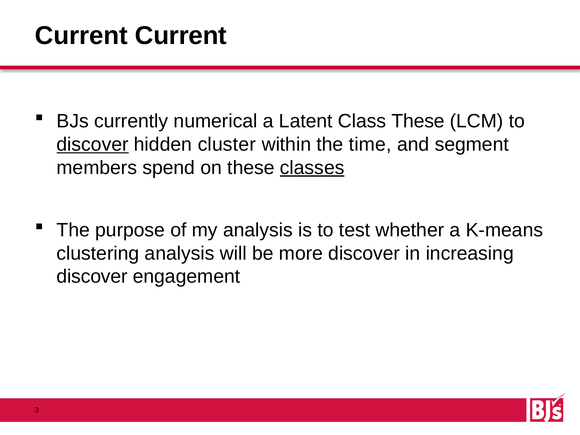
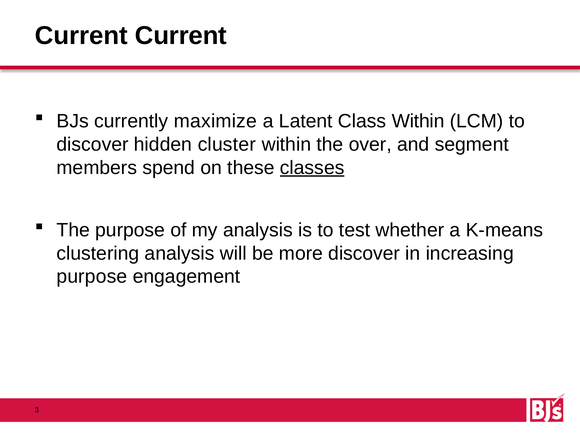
numerical: numerical -> maximize (215, 121)
Class These: These -> Within (418, 121)
discover underline: present -> none (93, 144)
time: time -> over (370, 144)
discover: discover -> purpose (92, 277)
